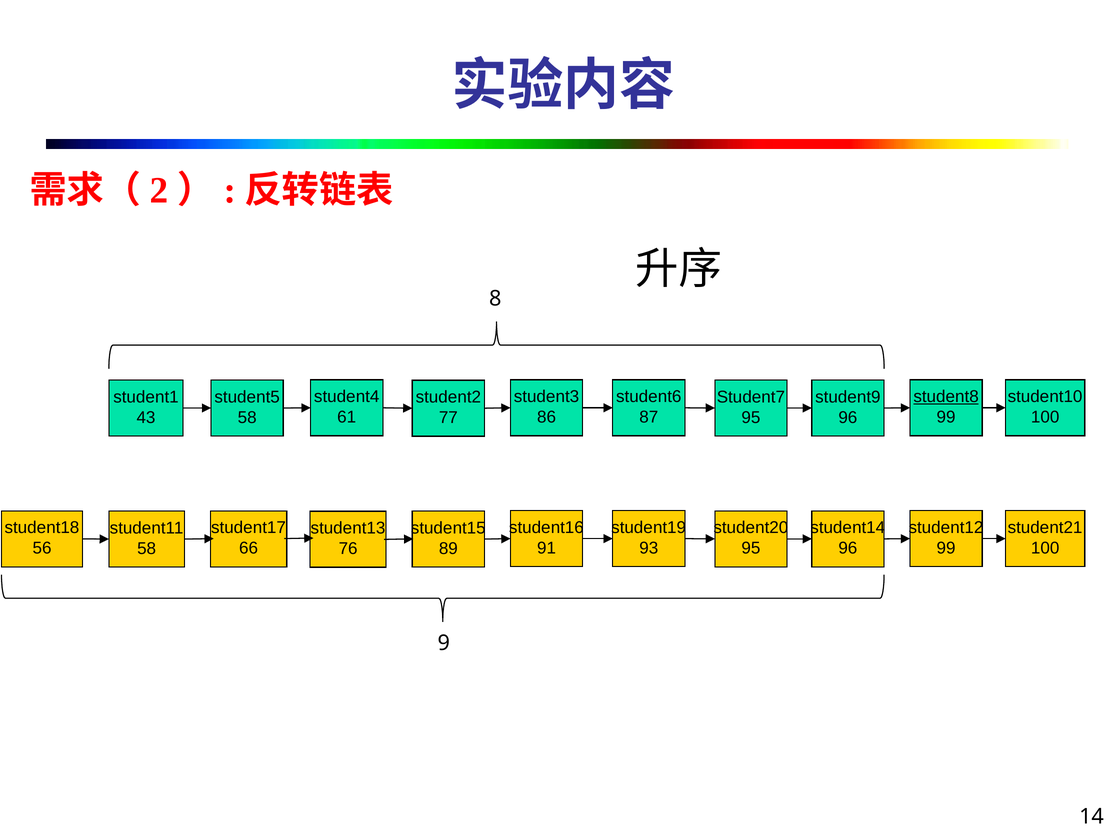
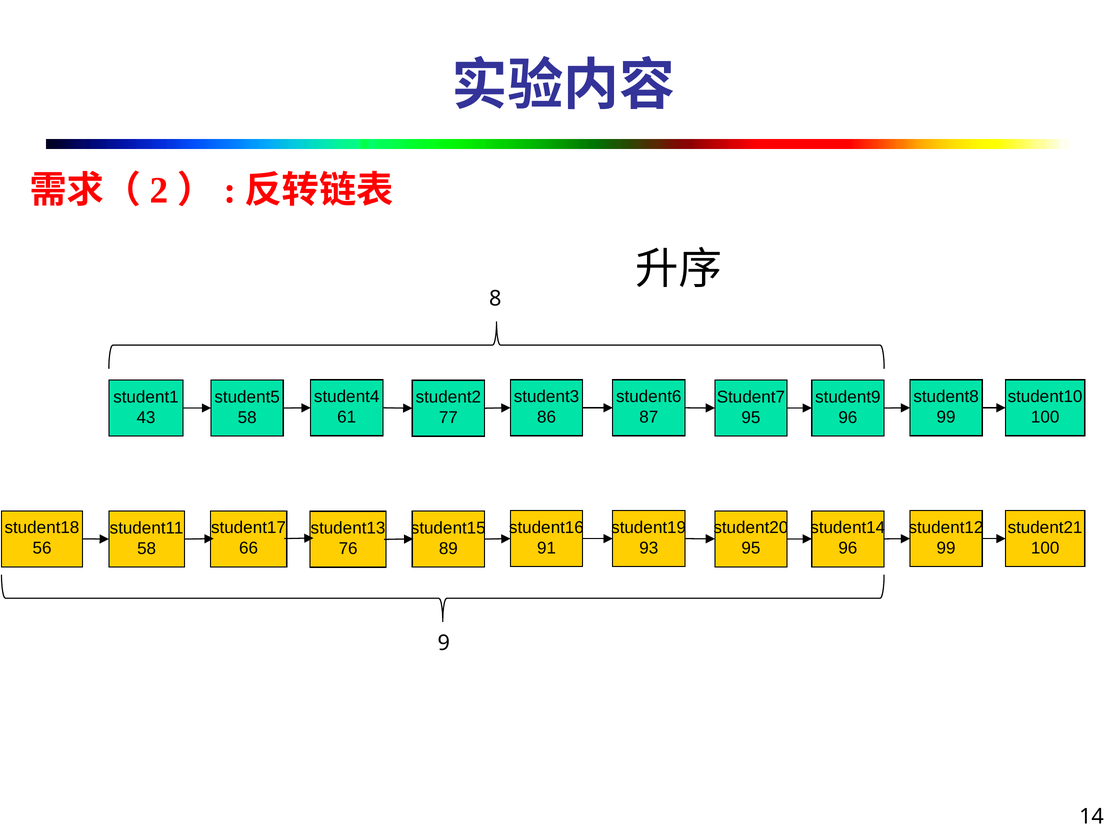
student8 underline: present -> none (946, 396)
